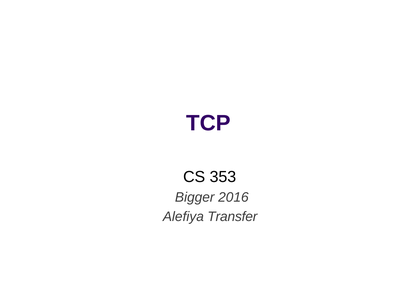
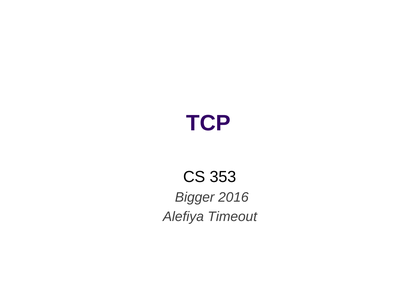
Transfer: Transfer -> Timeout (232, 216)
